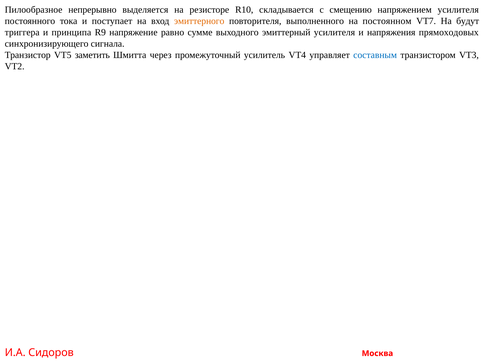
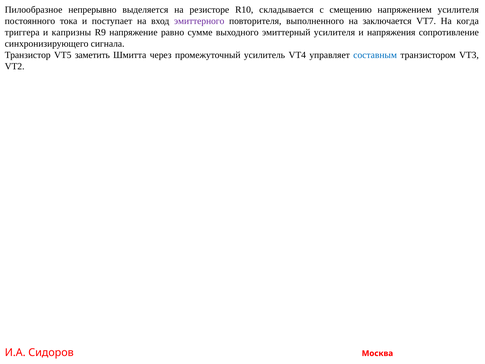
эмиттерного colour: orange -> purple (199, 21)
постоянном: постоянном -> заключается (387, 21)
будут: будут -> когда (468, 21)
принципа: принципа -> капризны (71, 32)
прямоходовых: прямоходовых -> сопротивление (449, 32)
